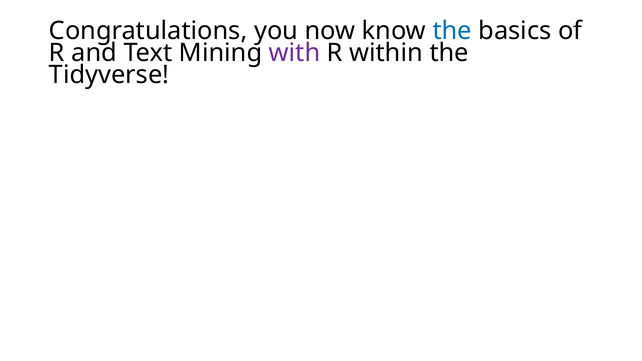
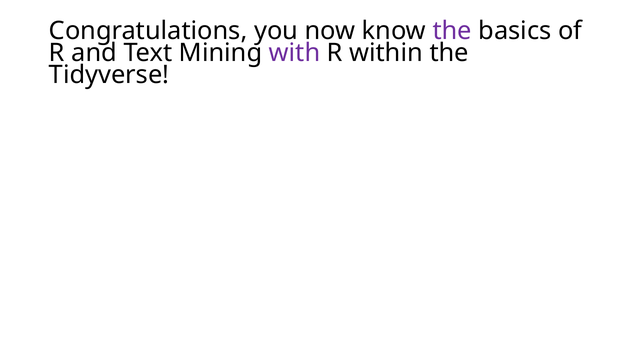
the colour: blue -> purple (452, 31)
